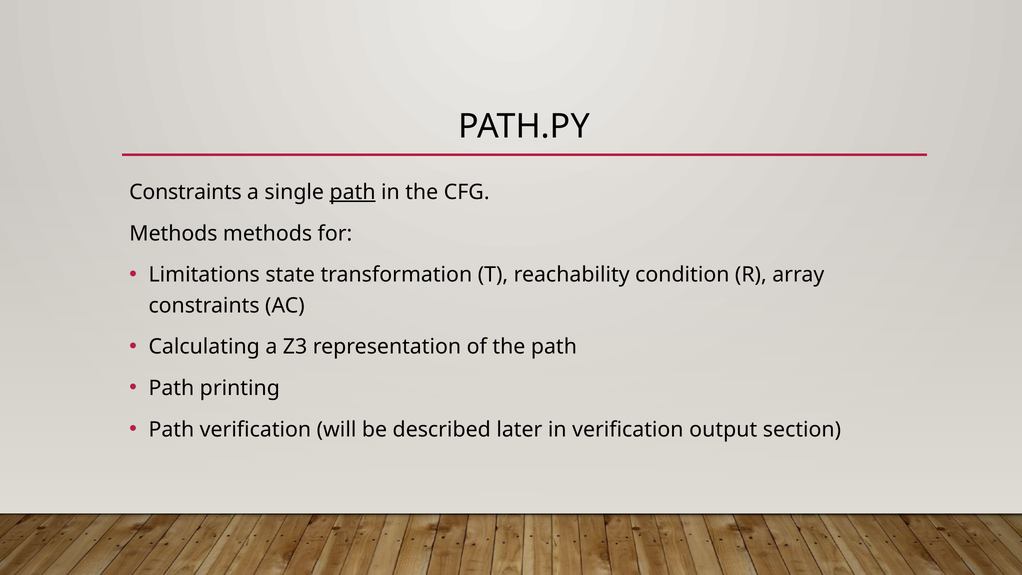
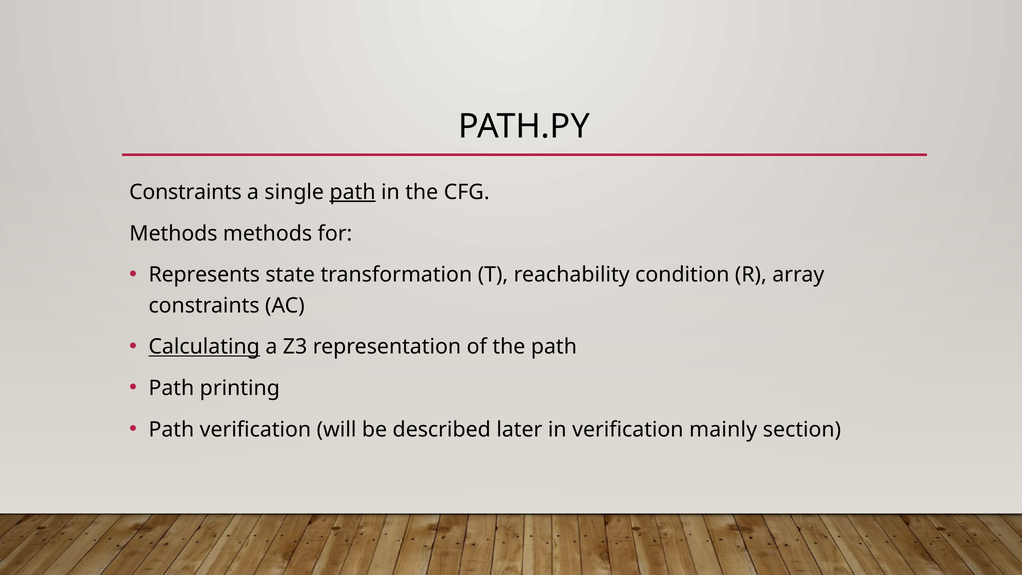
Limitations: Limitations -> Represents (204, 275)
Calculating underline: none -> present (204, 347)
output: output -> mainly (723, 429)
